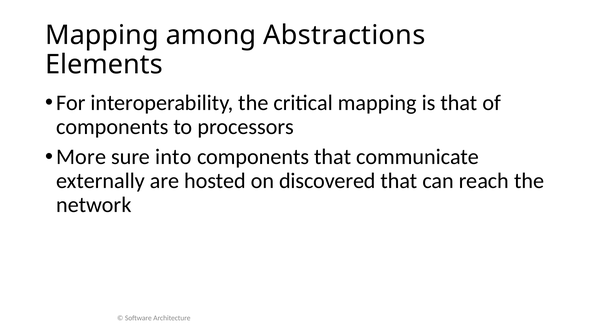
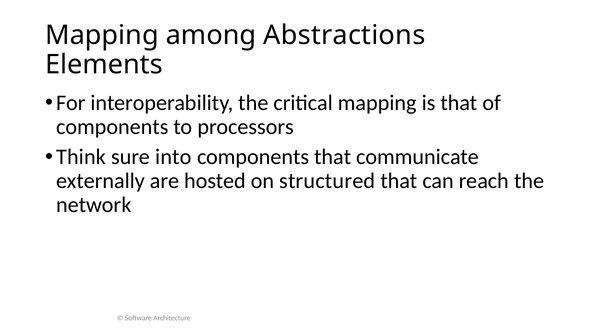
More: More -> Think (81, 157)
discovered: discovered -> structured (327, 181)
